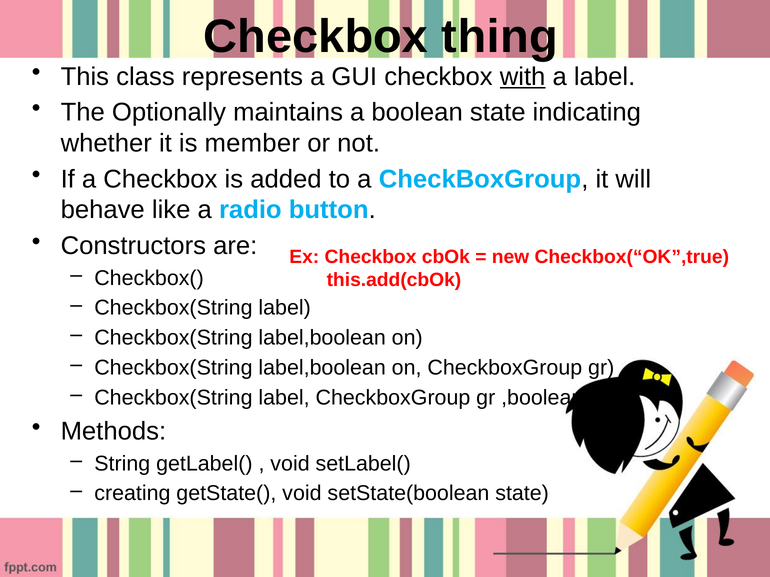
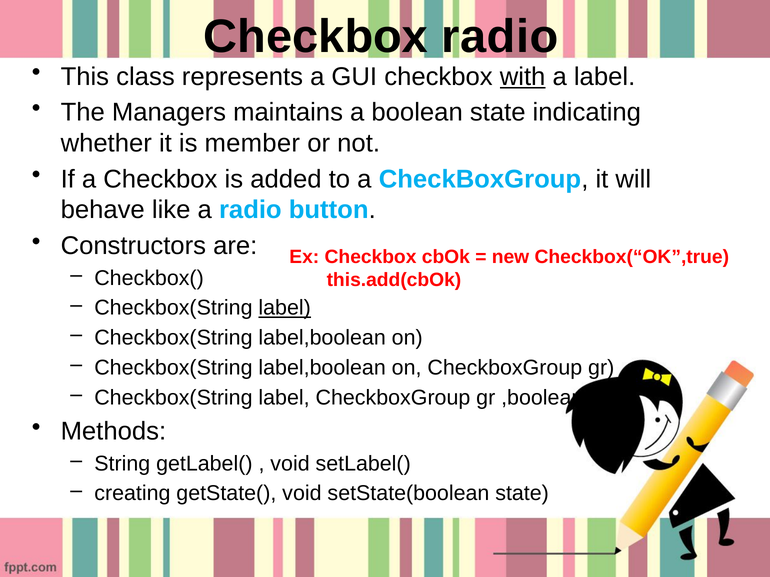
Checkbox thing: thing -> radio (500, 37)
Optionally: Optionally -> Managers (169, 113)
label underline: none -> present (285, 308)
